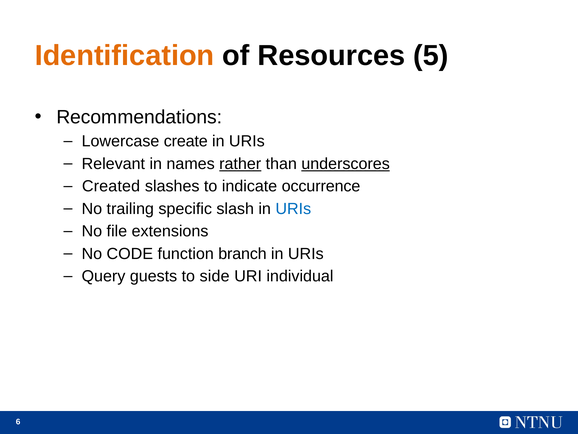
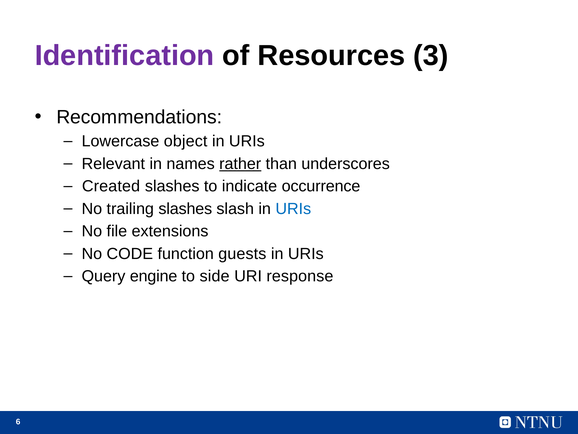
Identification colour: orange -> purple (124, 55)
5: 5 -> 3 (431, 55)
create: create -> object (186, 141)
underscores underline: present -> none (346, 164)
trailing specific: specific -> slashes (185, 209)
branch: branch -> guests (242, 254)
guests: guests -> engine (154, 276)
individual: individual -> response (300, 276)
